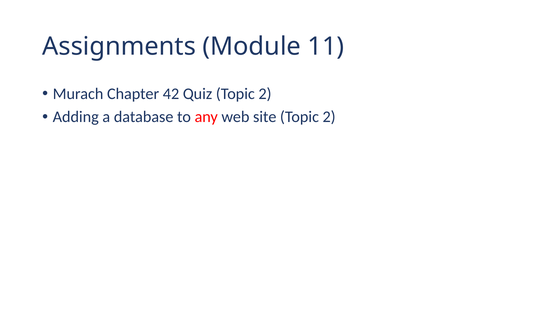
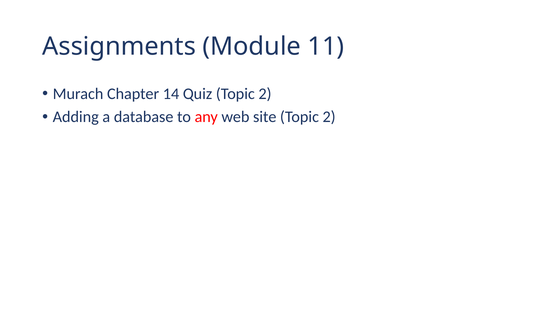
42: 42 -> 14 (171, 94)
